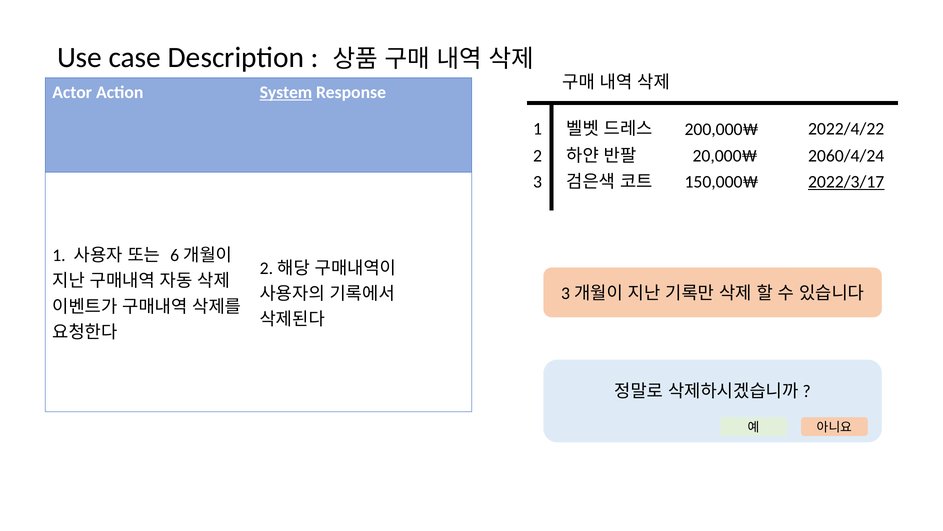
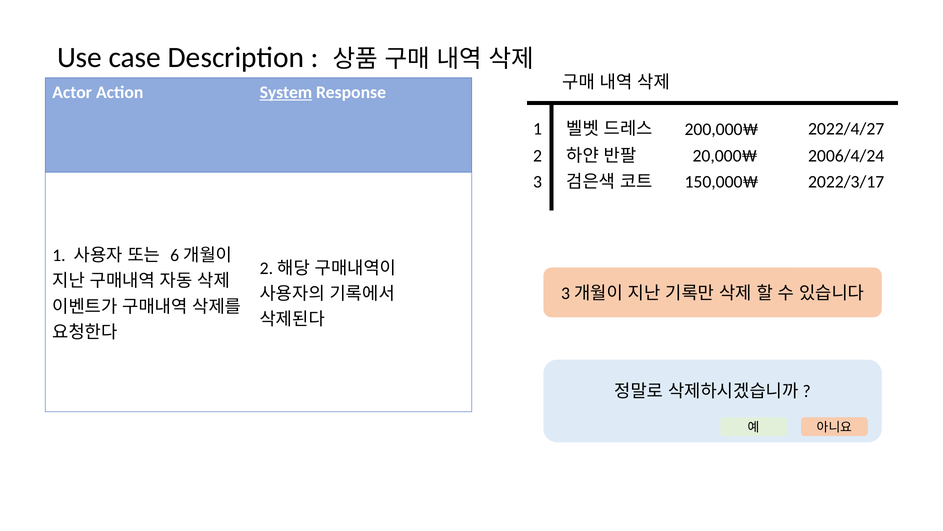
2022/4/22: 2022/4/22 -> 2022/4/27 (846, 129)
2060/4/24: 2060/4/24 -> 2006/4/24 (846, 156)
2022/3/17 underline: present -> none (846, 182)
